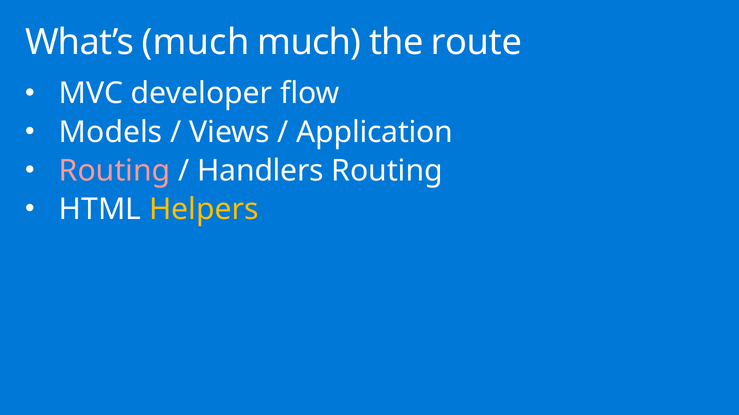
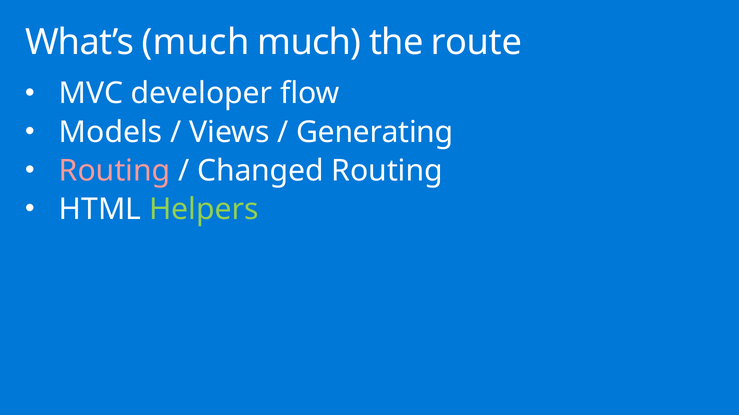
Application: Application -> Generating (375, 132)
Handlers: Handlers -> Changed (261, 171)
Helpers colour: yellow -> light green (204, 210)
